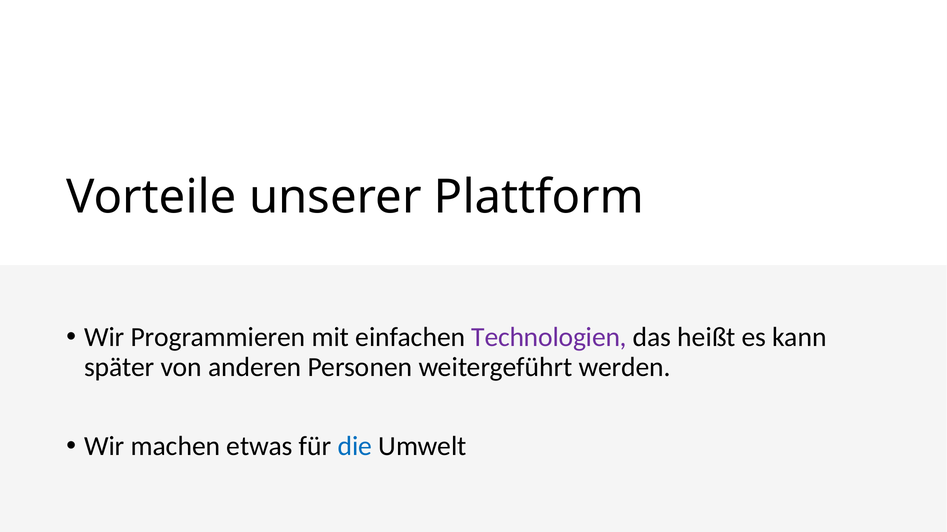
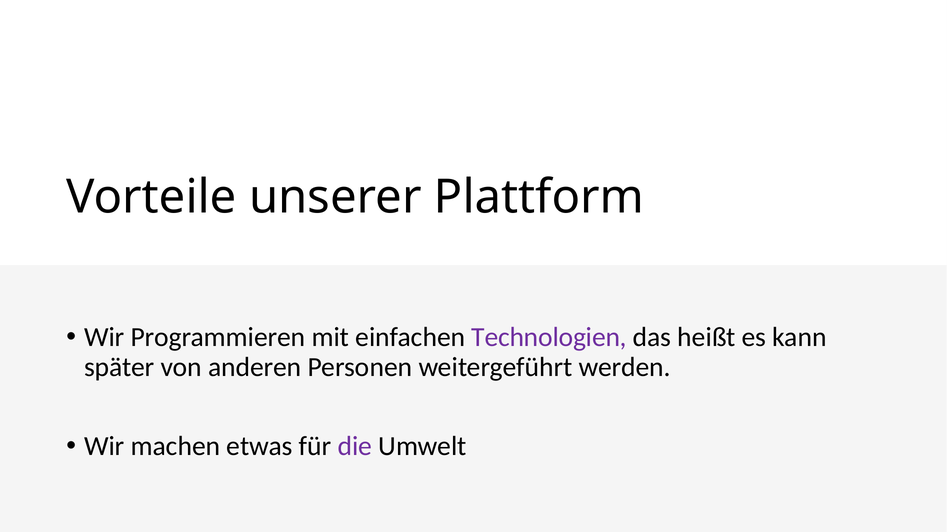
die colour: blue -> purple (355, 447)
